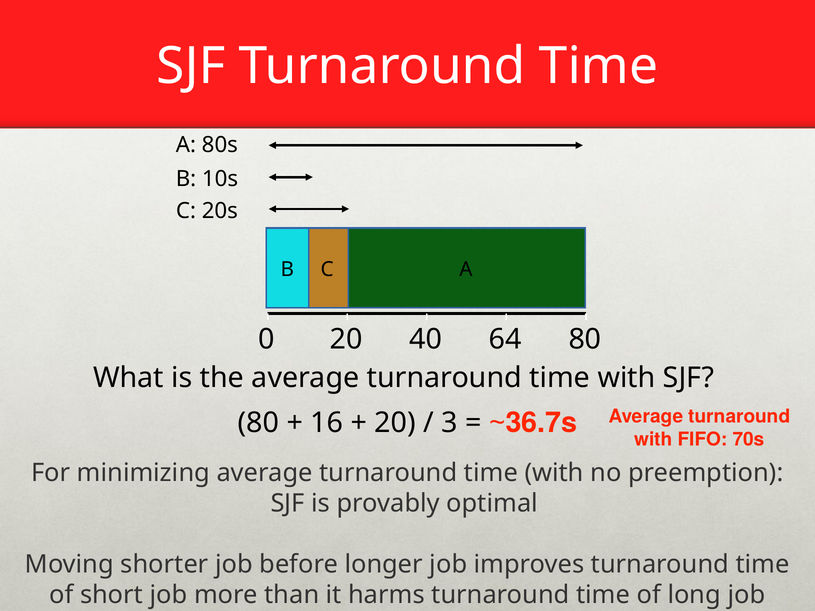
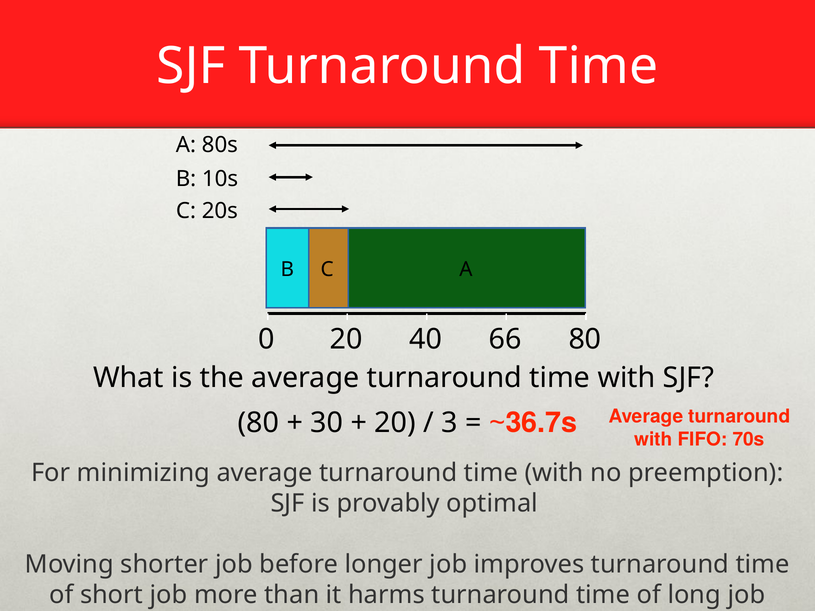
64: 64 -> 66 (505, 340)
16: 16 -> 30 (327, 423)
